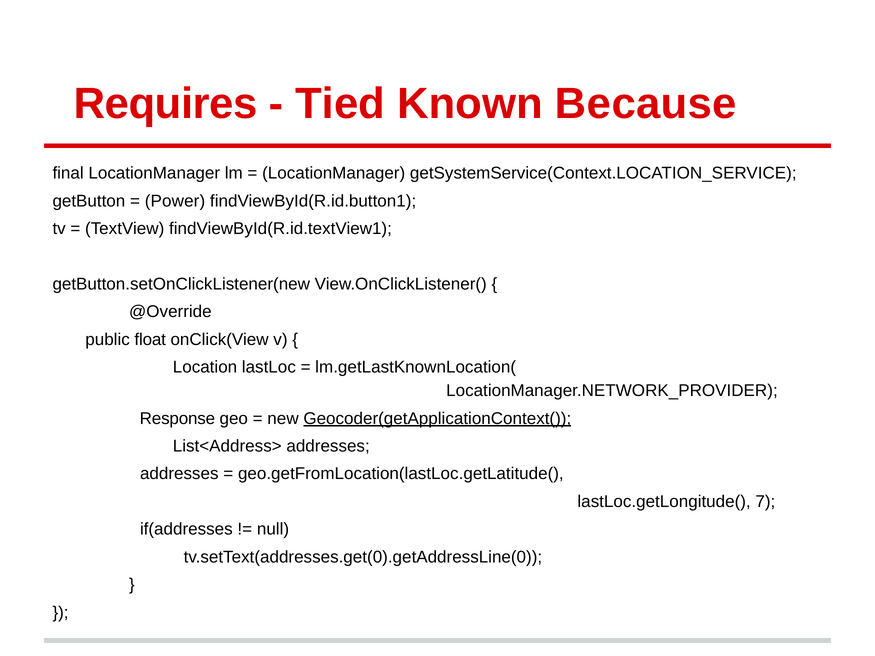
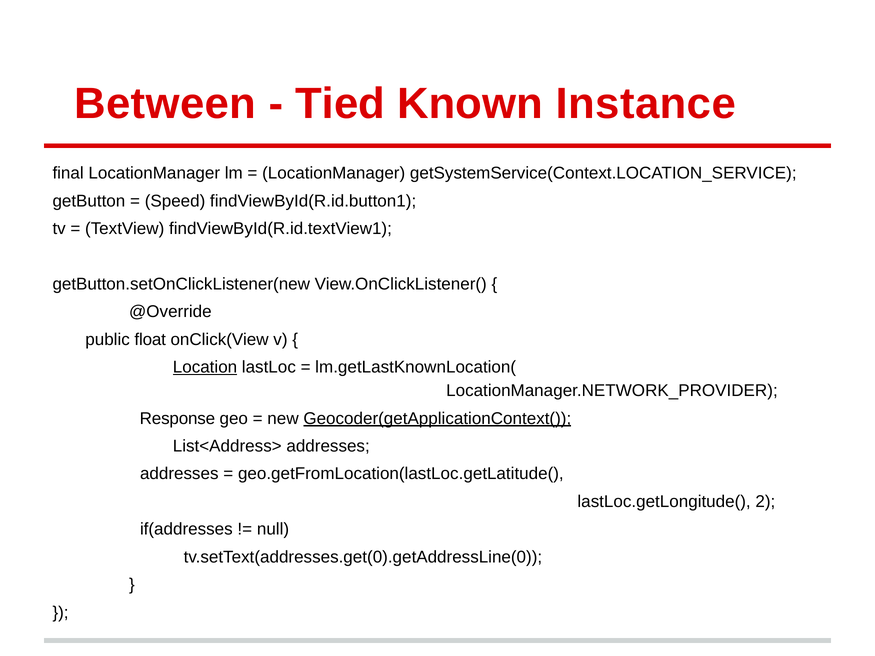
Requires: Requires -> Between (165, 104)
Because: Because -> Instance (646, 104)
Power: Power -> Speed (175, 201)
Location underline: none -> present (205, 367)
7: 7 -> 2 (765, 502)
